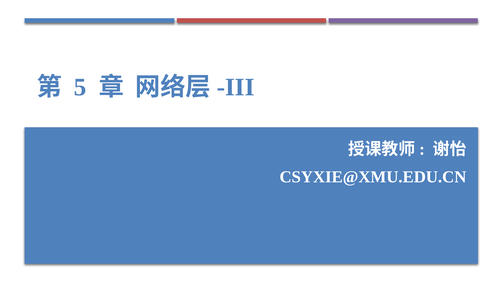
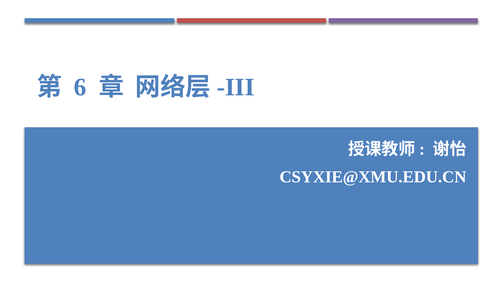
5: 5 -> 6 (80, 87)
